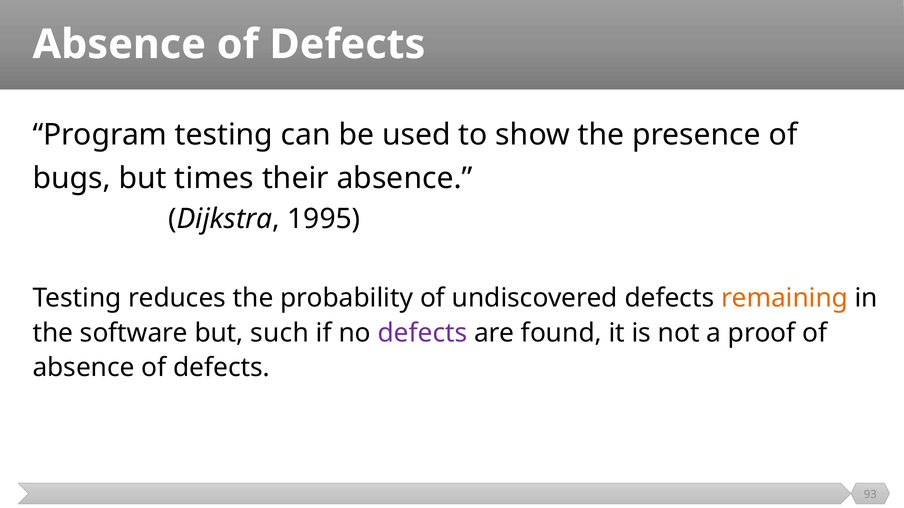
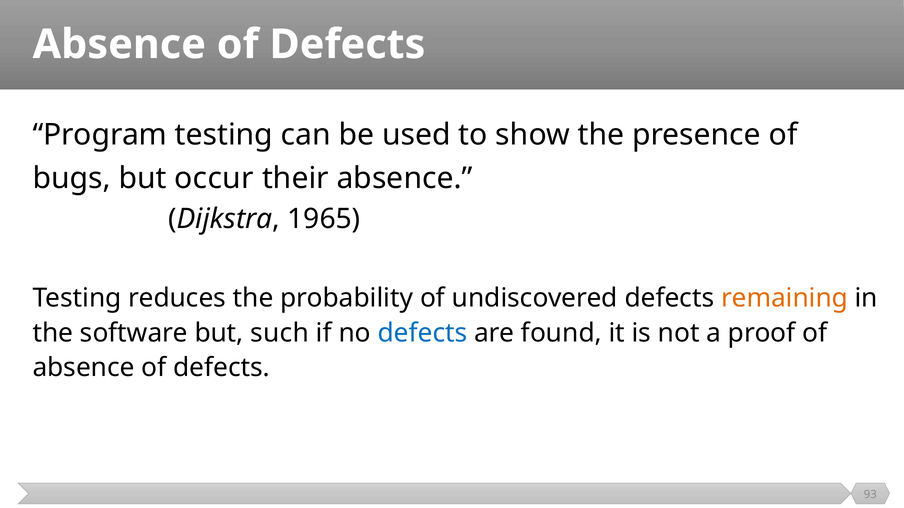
times: times -> occur (214, 179)
1995: 1995 -> 1965 (324, 219)
defects colour: purple -> blue (423, 333)
